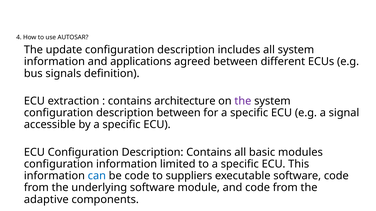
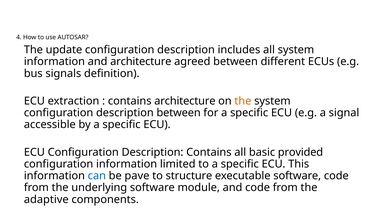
and applications: applications -> architecture (141, 62)
the colour: purple -> orange (243, 101)
modules: modules -> provided (300, 153)
be code: code -> pave (137, 176)
suppliers: suppliers -> structure (189, 176)
